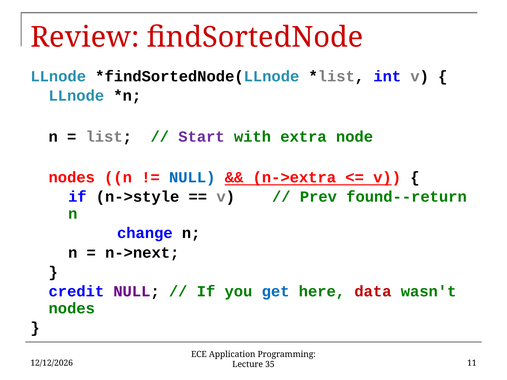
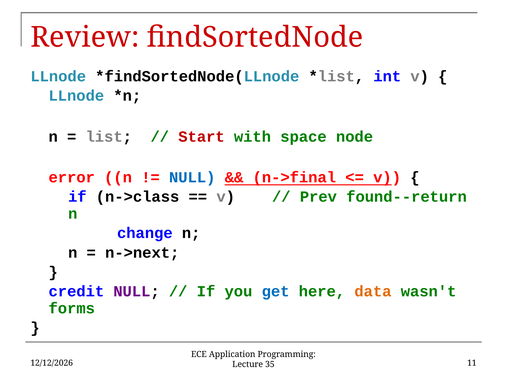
Start colour: purple -> red (202, 137)
extra: extra -> space (304, 137)
nodes: nodes -> error (72, 178)
n->extra: n->extra -> n->final (294, 178)
n->style: n->style -> n->class (138, 197)
data colour: red -> orange (373, 292)
nodes: nodes -> forms (72, 308)
